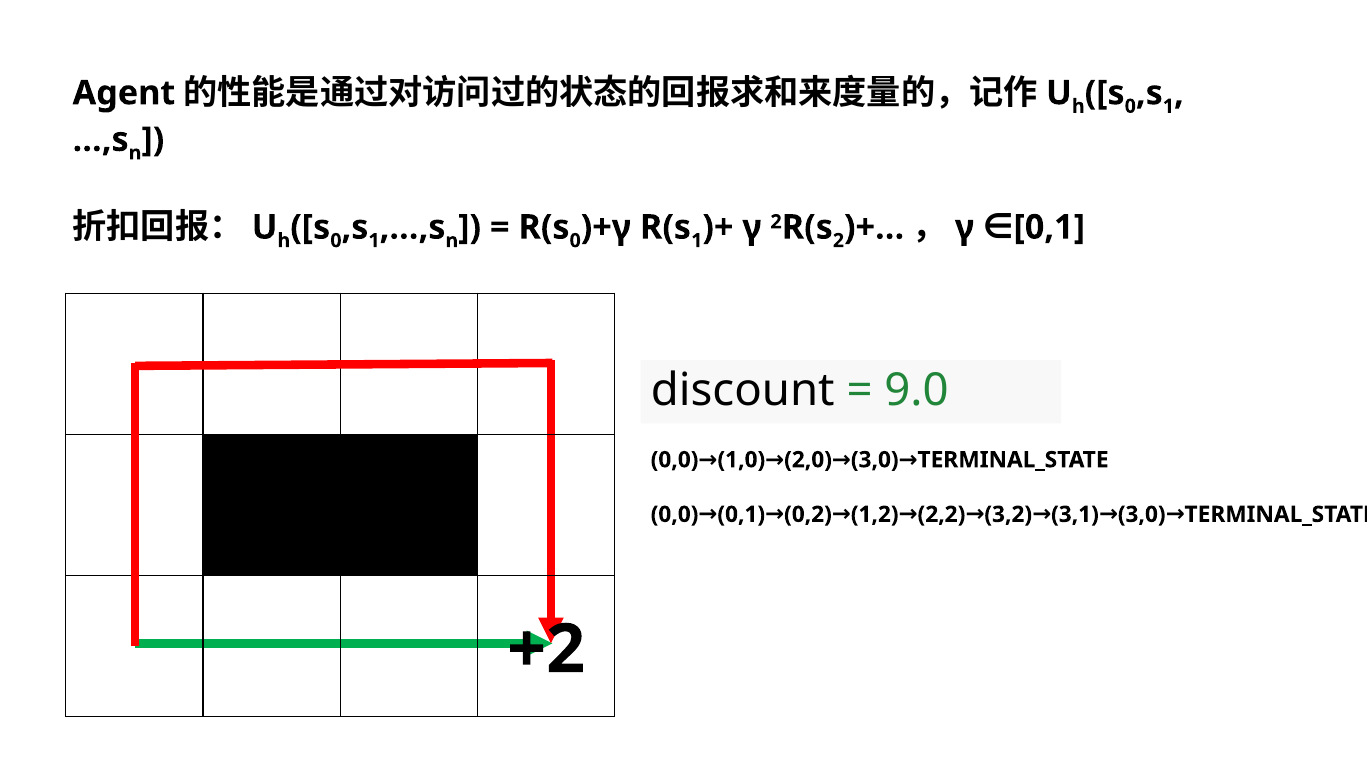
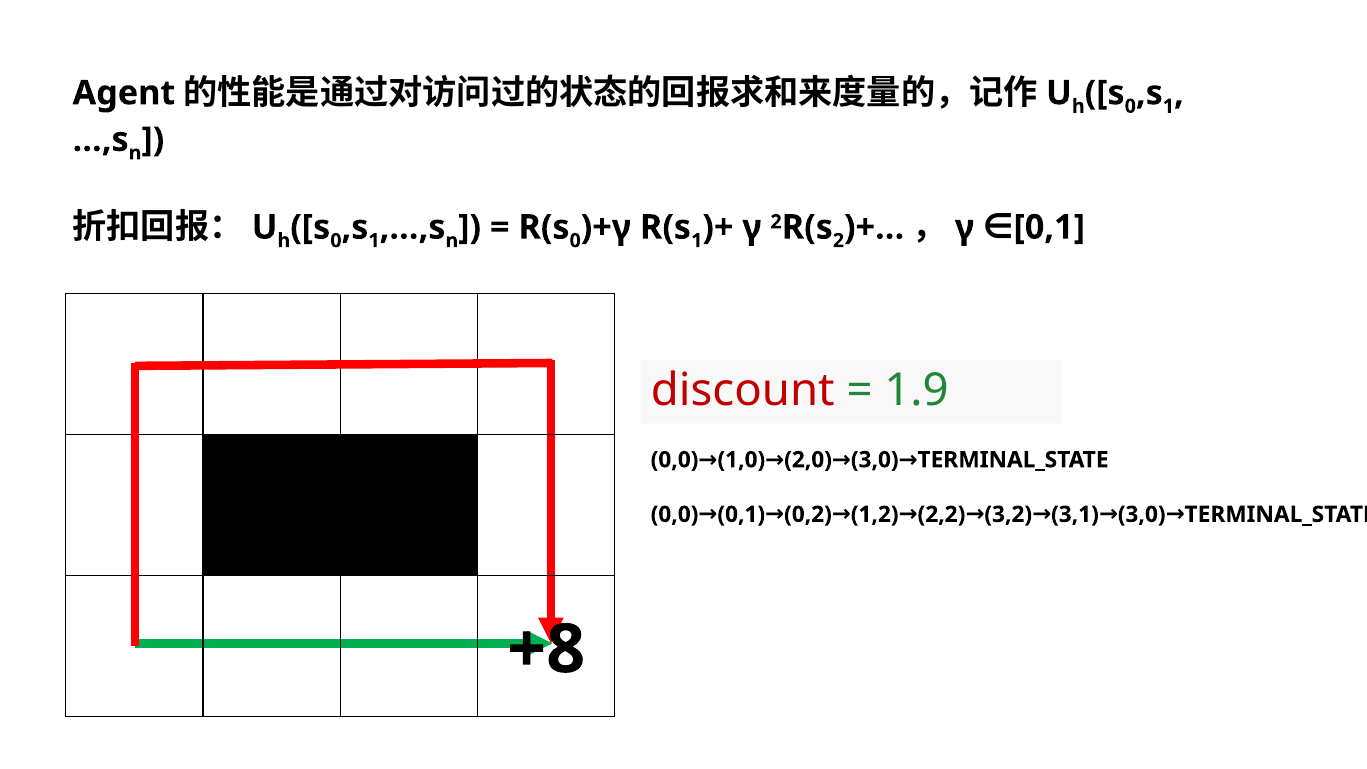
discount colour: black -> red (743, 391)
9.0: 9.0 -> 1.9 (917, 391)
+2: +2 -> +8 (546, 650)
